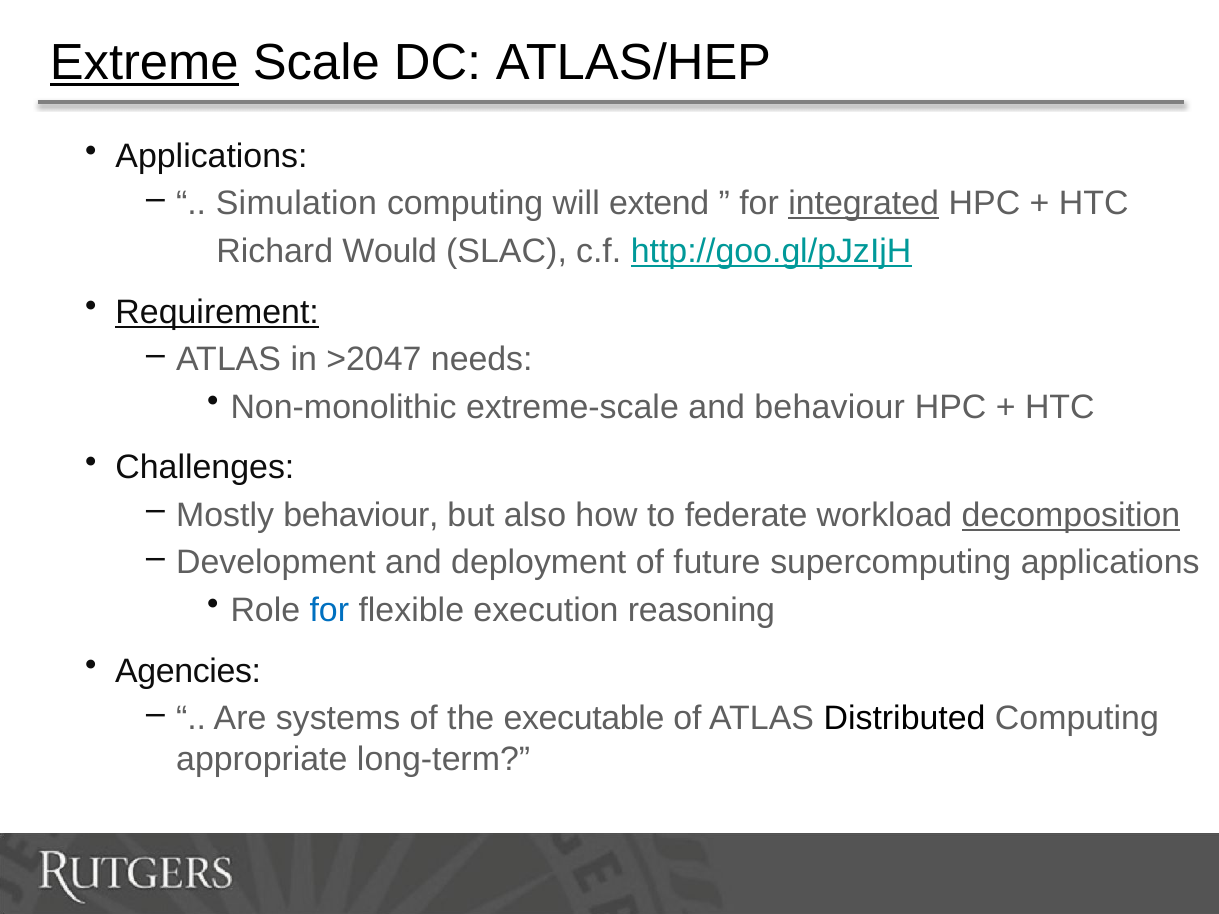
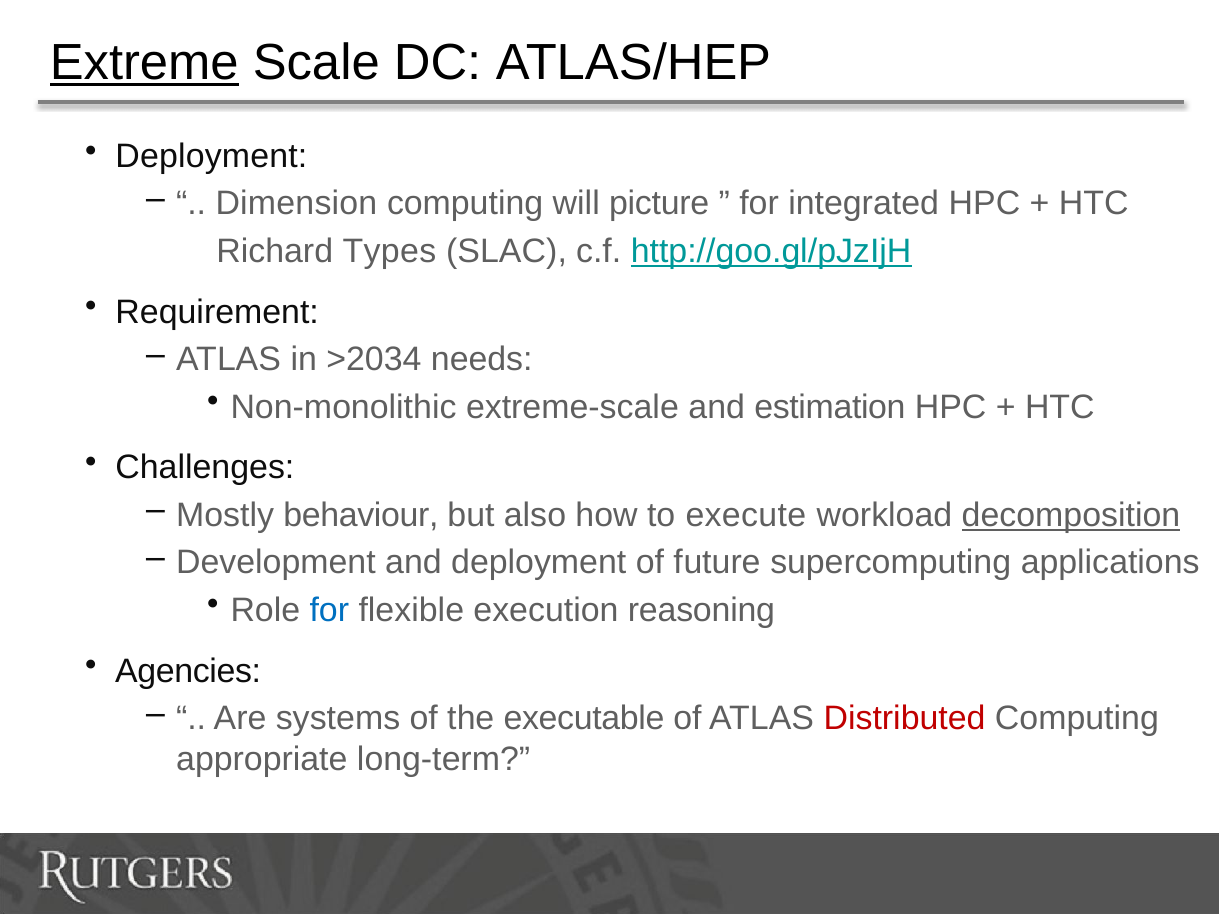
Applications: Applications -> Deployment (211, 156)
Simulation: Simulation -> Dimension (296, 204)
extend: extend -> picture (659, 204)
integrated underline: present -> none (864, 204)
Would: Would -> Types (389, 251)
Requirement underline: present -> none (217, 312)
>2047: >2047 -> >2034 (374, 360)
and behaviour: behaviour -> estimation (830, 407)
federate: federate -> execute (746, 515)
Distributed colour: black -> red (905, 719)
